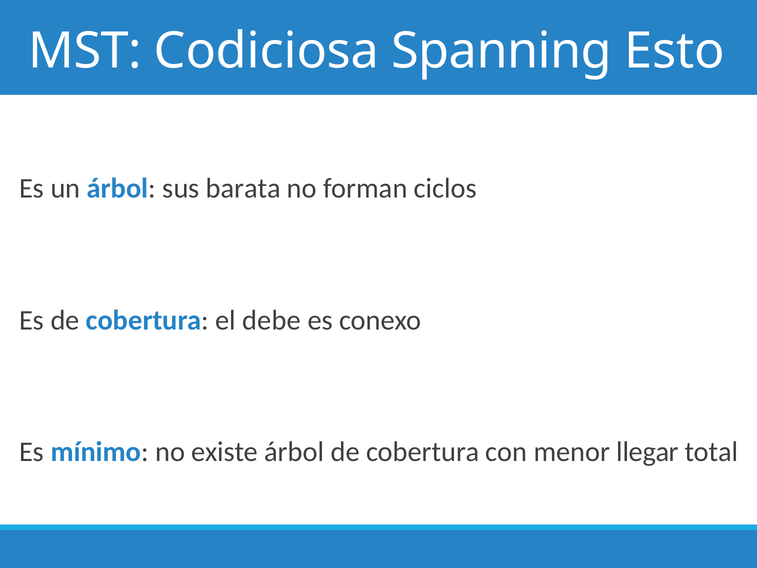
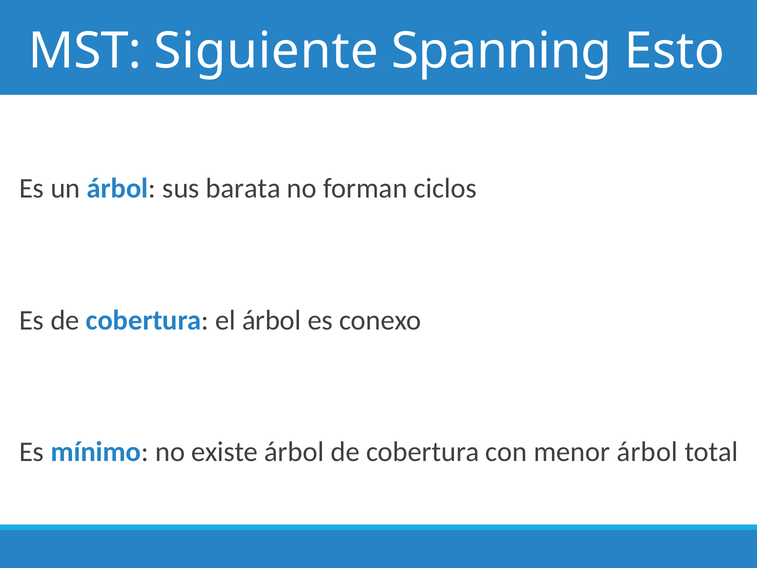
Codiciosa: Codiciosa -> Siguiente (266, 51)
el debe: debe -> árbol (272, 320)
menor llegar: llegar -> árbol (647, 452)
